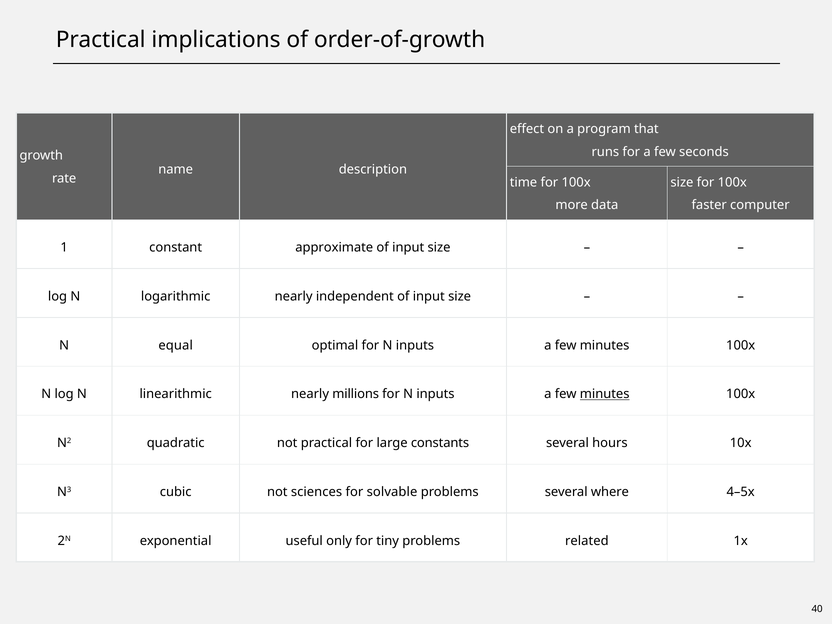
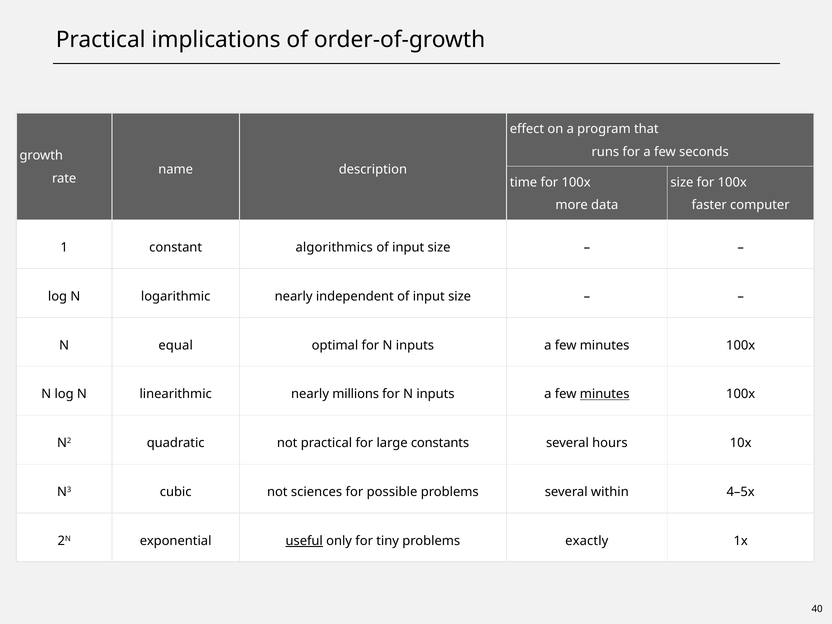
approximate: approximate -> algorithmics (334, 247)
solvable: solvable -> possible (392, 492)
where: where -> within (610, 492)
useful underline: none -> present (304, 541)
related: related -> exactly (587, 541)
